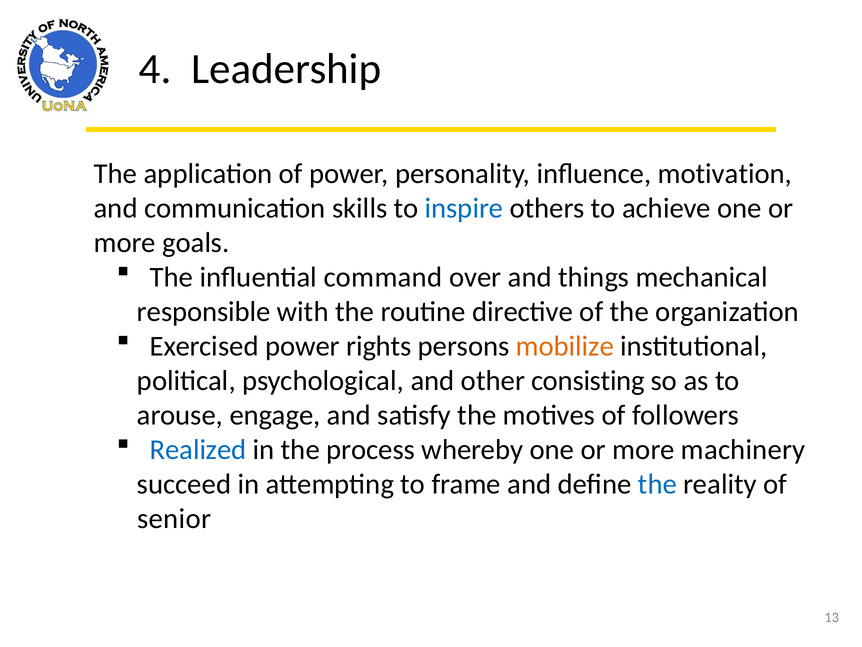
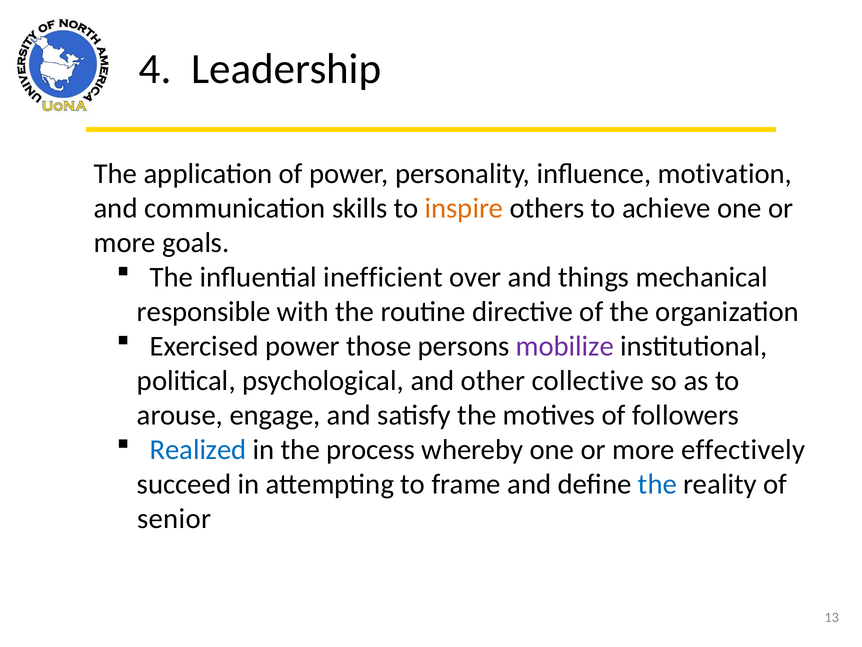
inspire colour: blue -> orange (464, 208)
command: command -> inefficient (383, 277)
rights: rights -> those (379, 346)
mobilize colour: orange -> purple (565, 346)
consisting: consisting -> collective (588, 380)
machinery: machinery -> effectively (743, 449)
